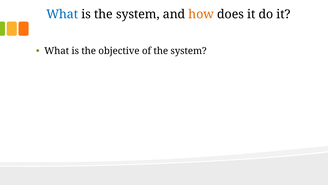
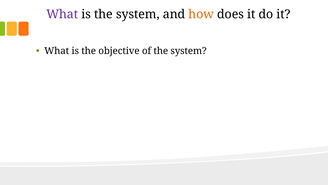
What colour: blue -> purple (62, 14)
